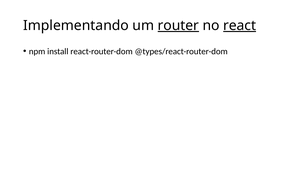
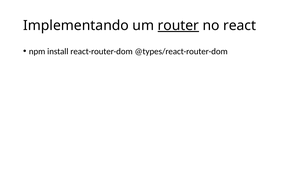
react underline: present -> none (240, 26)
